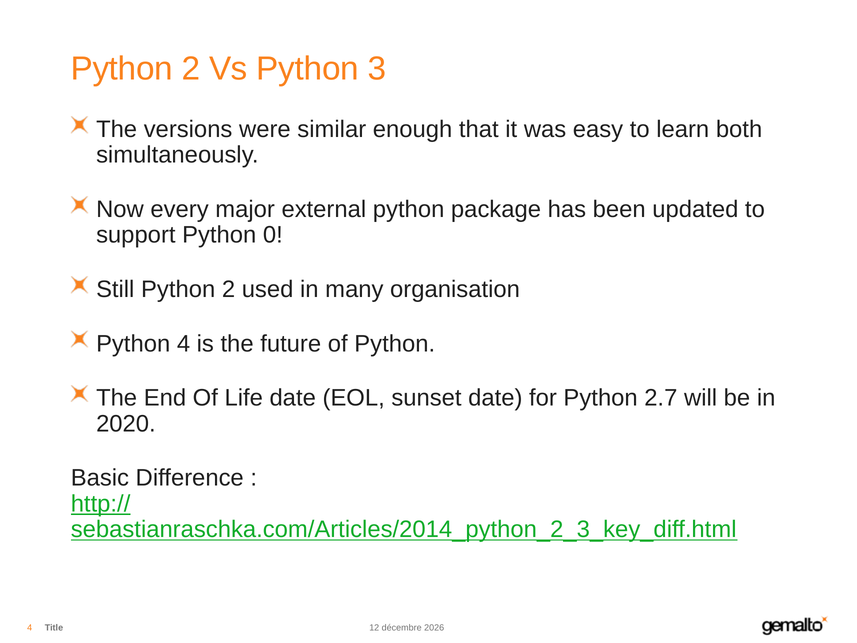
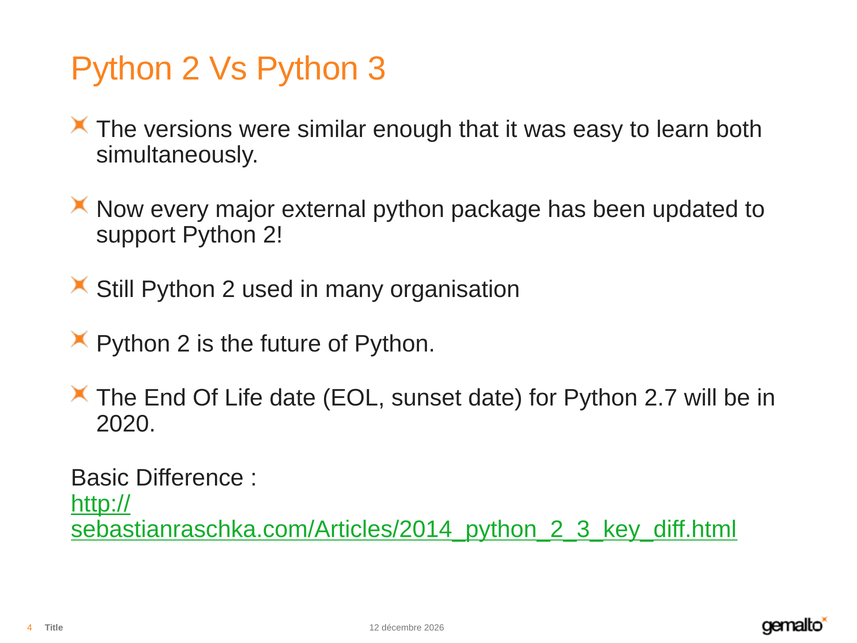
support Python 0: 0 -> 2 (273, 235)
4: 4 -> 2 (184, 344)
